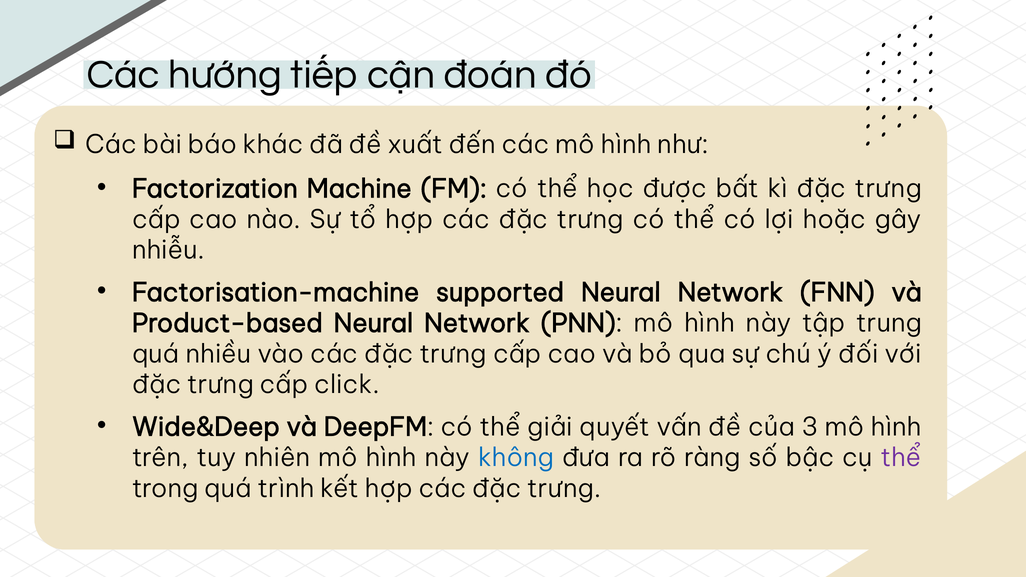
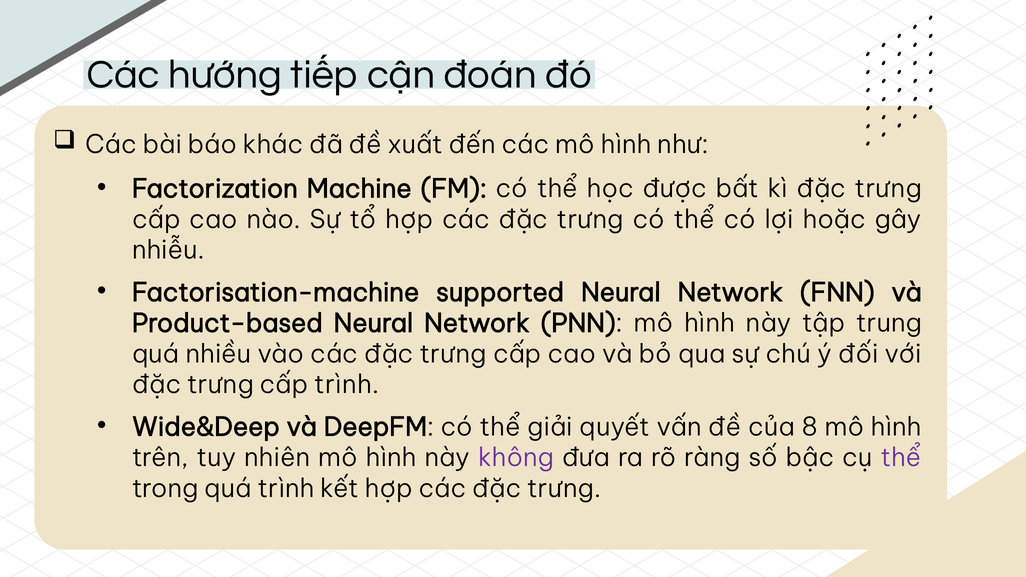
cấp click: click -> trình (347, 385)
3: 3 -> 8 (810, 427)
không colour: blue -> purple (516, 458)
